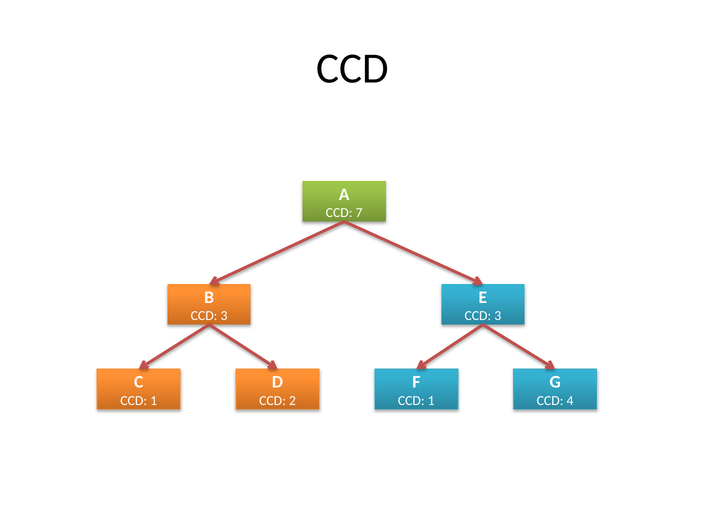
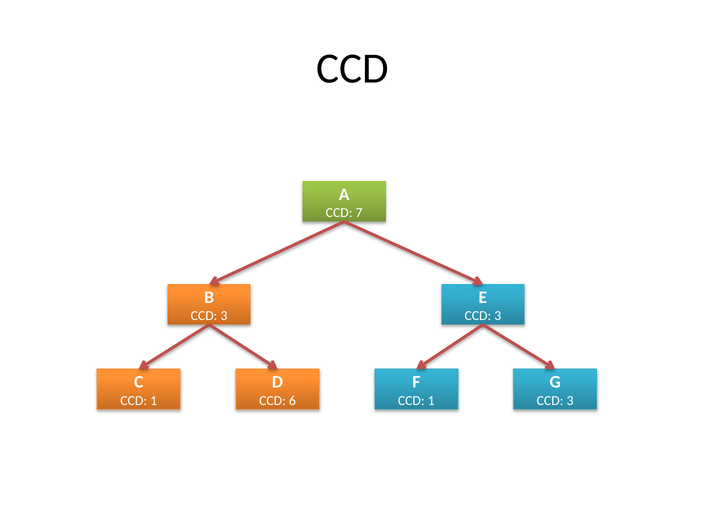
2: 2 -> 6 (292, 400)
4: 4 -> 3 (570, 400)
